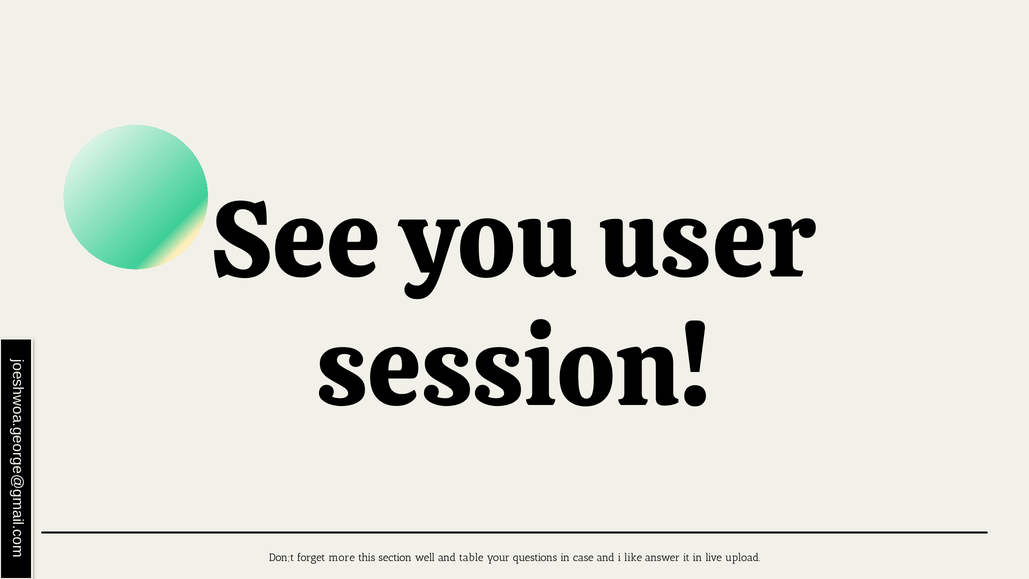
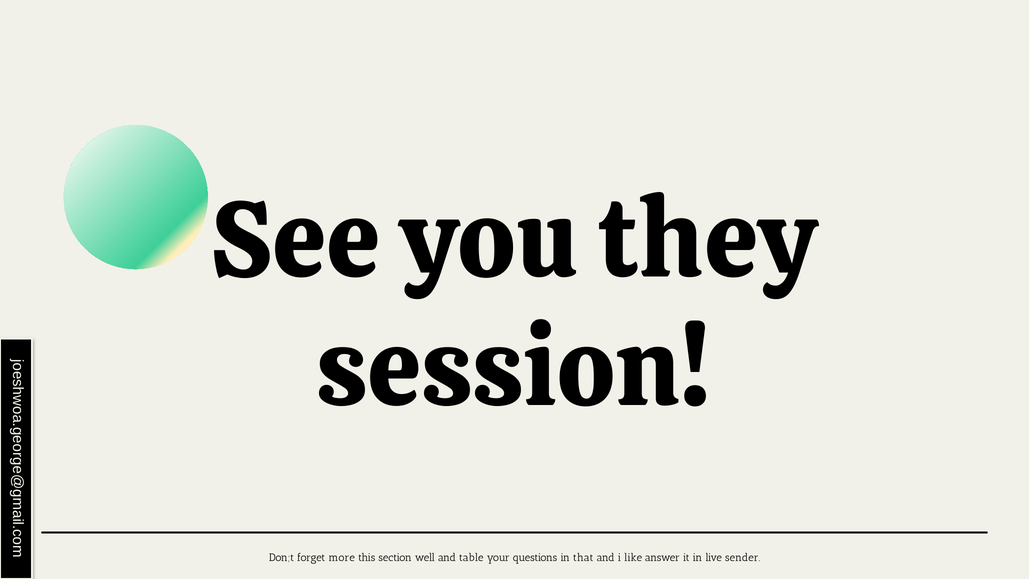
user: user -> they (707, 241)
case: case -> that (583, 558)
upload: upload -> sender (743, 558)
